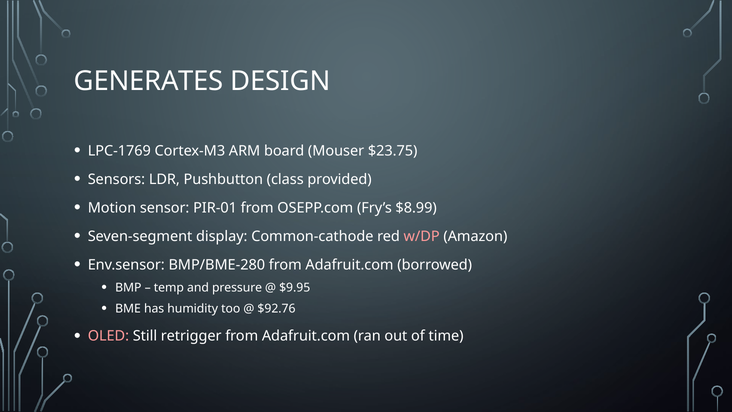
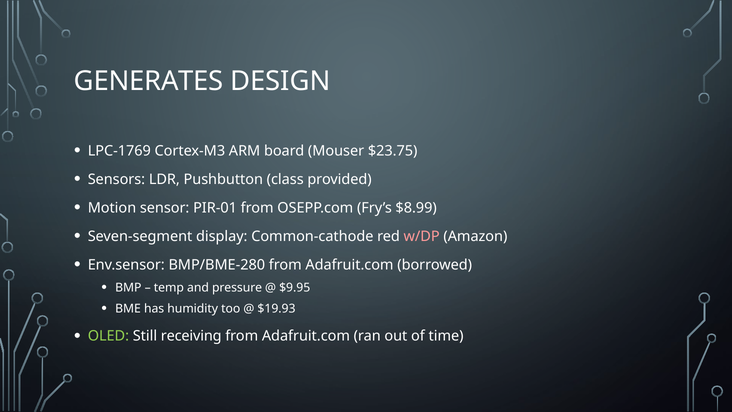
$92.76: $92.76 -> $19.93 (276, 309)
OLED colour: pink -> light green (108, 336)
retrigger: retrigger -> receiving (191, 336)
